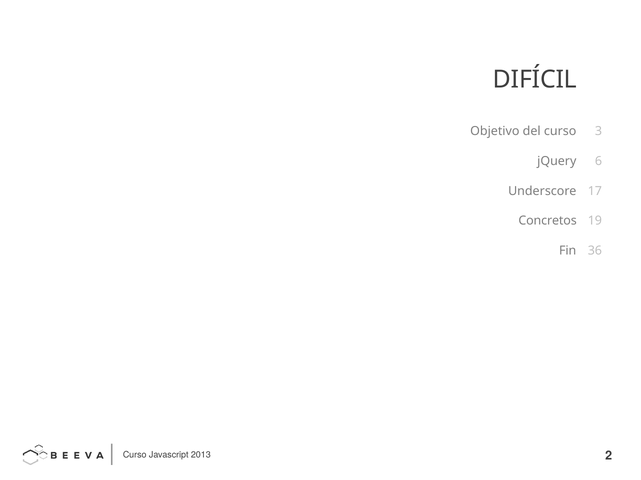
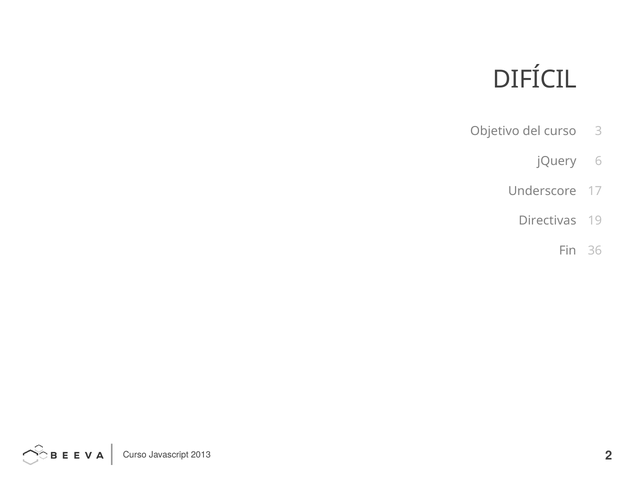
Concretos: Concretos -> Directivas (547, 221)
